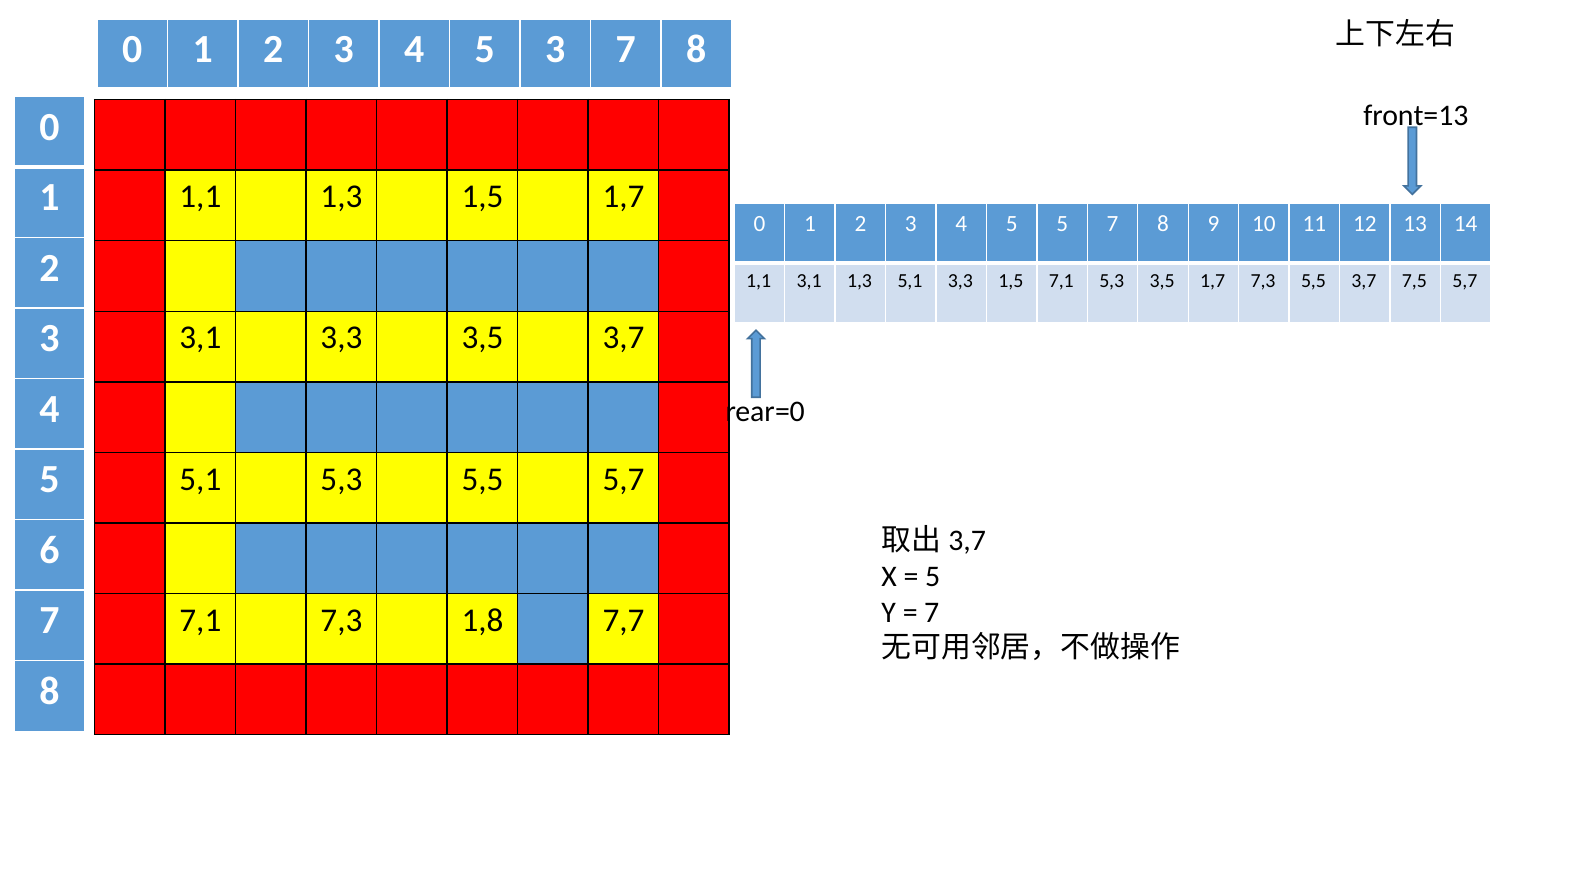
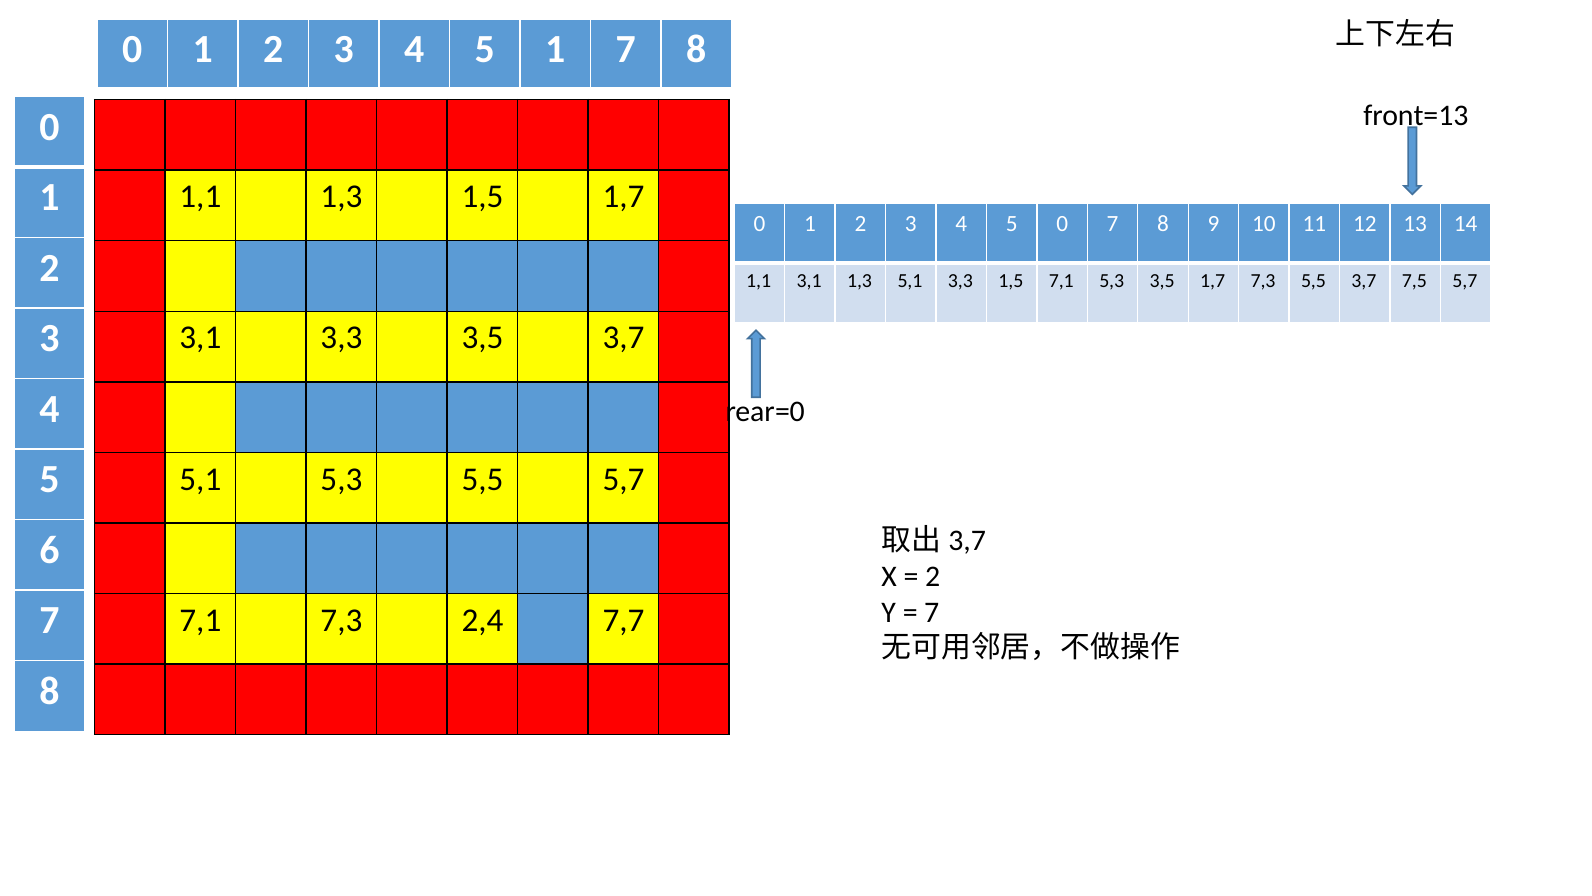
5 3: 3 -> 1 (555, 50)
5 5: 5 -> 0 (1062, 224)
5: 5 -> 2 (933, 576)
1,8: 1,8 -> 2,4 (482, 620)
